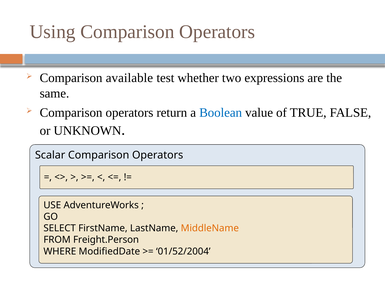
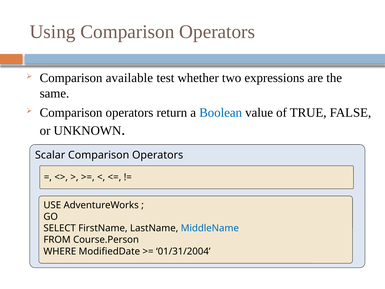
MiddleName colour: orange -> blue (210, 228)
Freight.Person: Freight.Person -> Course.Person (106, 240)
01/52/2004: 01/52/2004 -> 01/31/2004 (183, 251)
